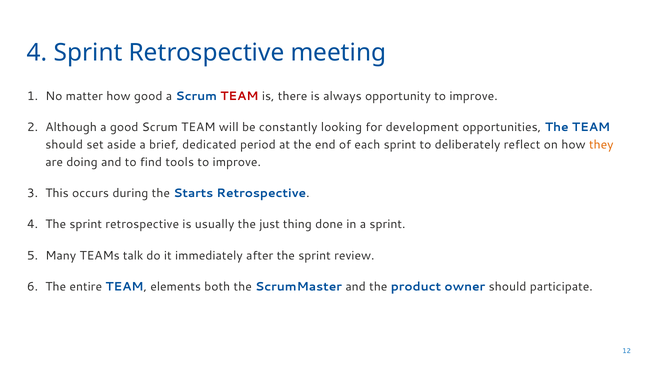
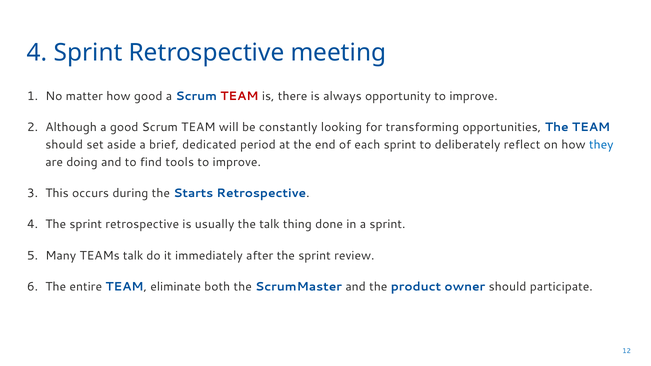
development: development -> transforming (422, 127)
they colour: orange -> blue (601, 145)
the just: just -> talk (269, 225)
elements: elements -> eliminate (176, 287)
